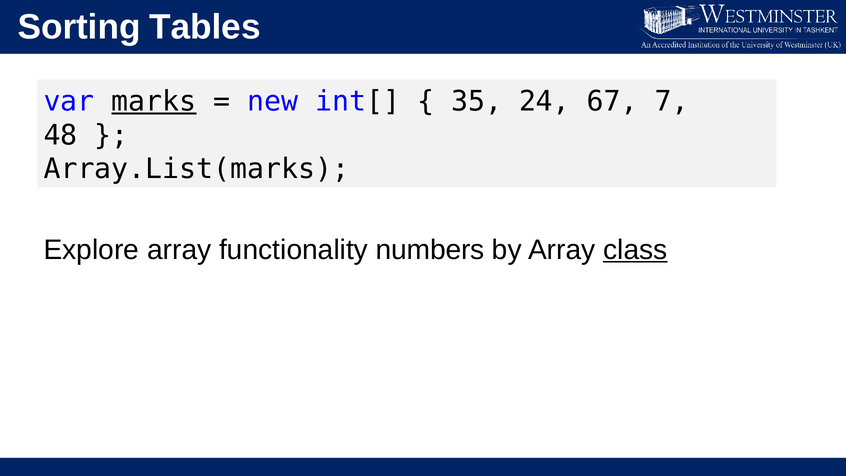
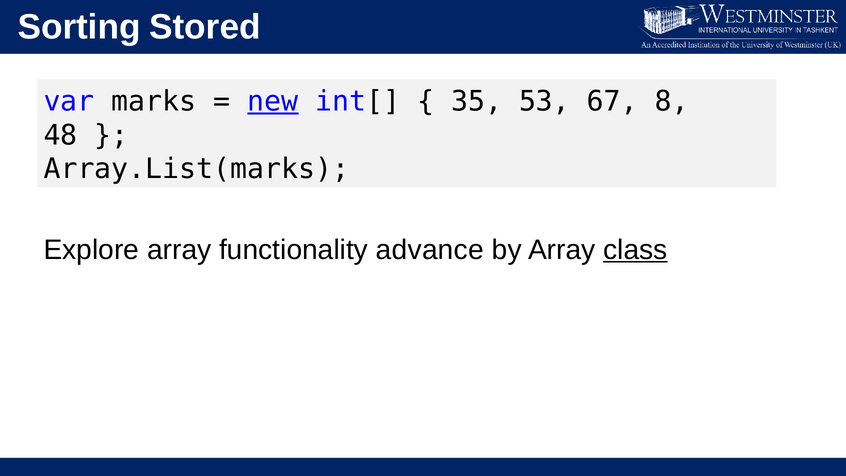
Tables: Tables -> Stored (205, 27)
marks underline: present -> none (154, 101)
new underline: none -> present (273, 101)
24: 24 -> 53 (544, 101)
7: 7 -> 8 (672, 101)
numbers: numbers -> advance (430, 250)
